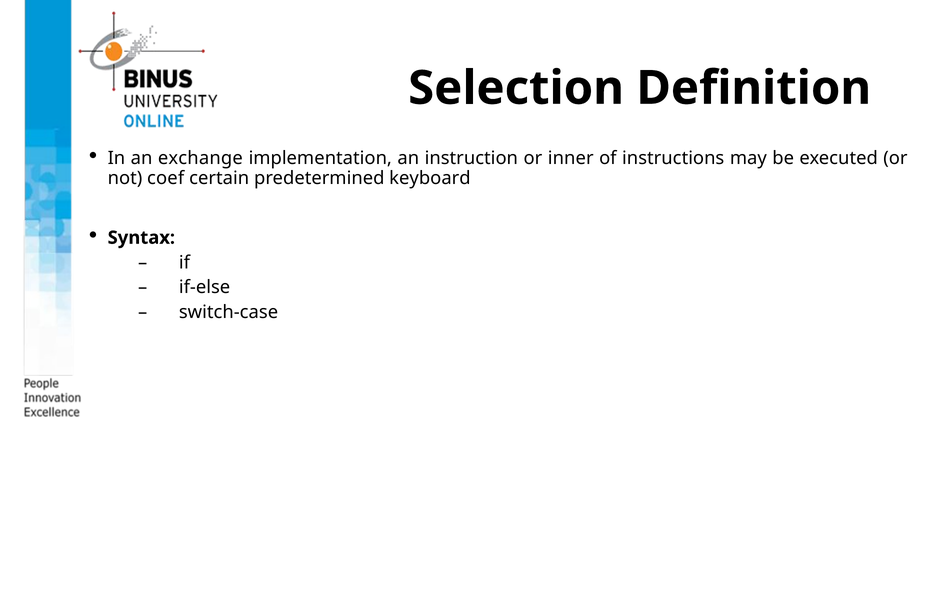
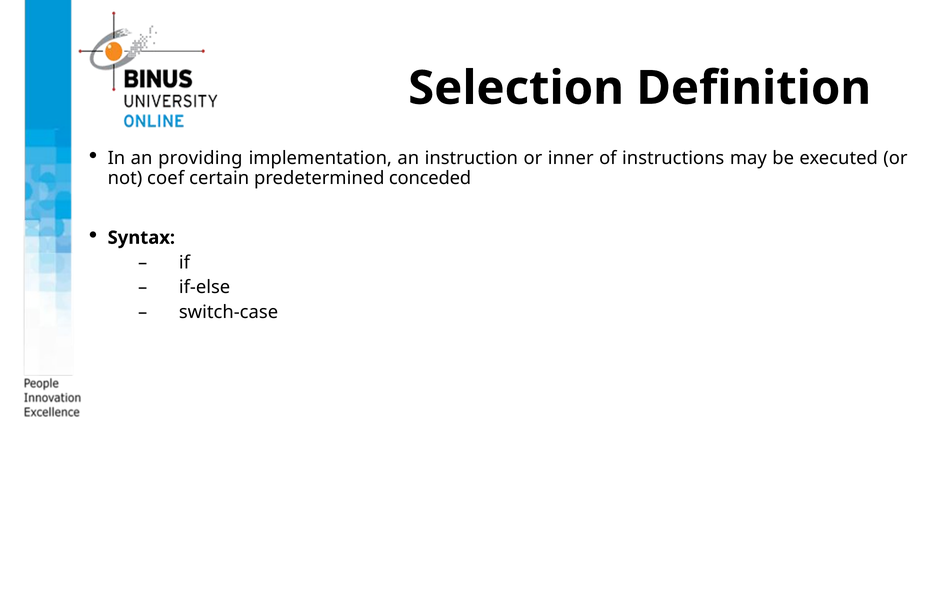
exchange: exchange -> providing (200, 158)
keyboard: keyboard -> conceded (430, 178)
